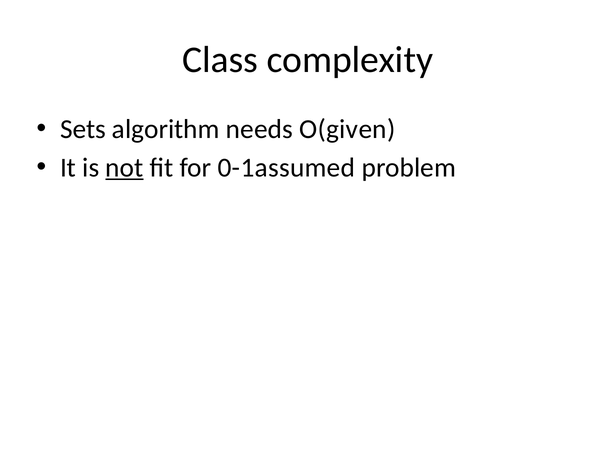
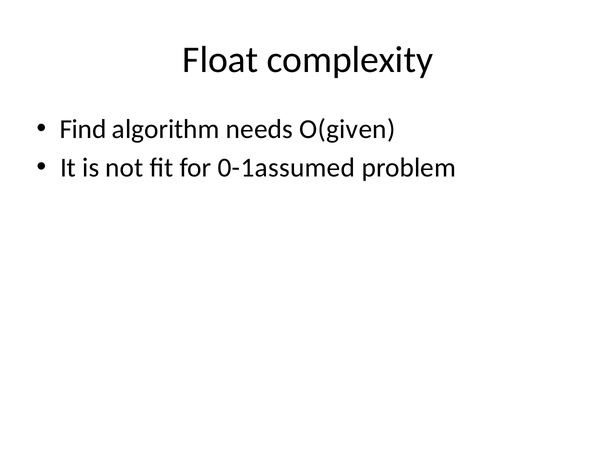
Class: Class -> Float (220, 60)
Sets: Sets -> Find (83, 129)
not underline: present -> none (124, 168)
